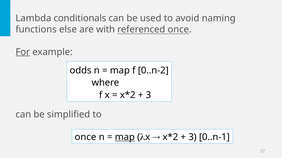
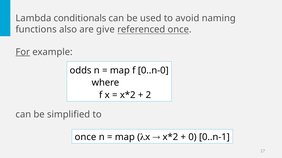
else: else -> also (68, 30)
with: with -> give (105, 30)
0..n-2: 0..n-2 -> 0..n-0 (153, 71)
3: 3 -> 2 (148, 95)
map underline: present -> none (125, 138)
3: 3 -> 0 (192, 138)
